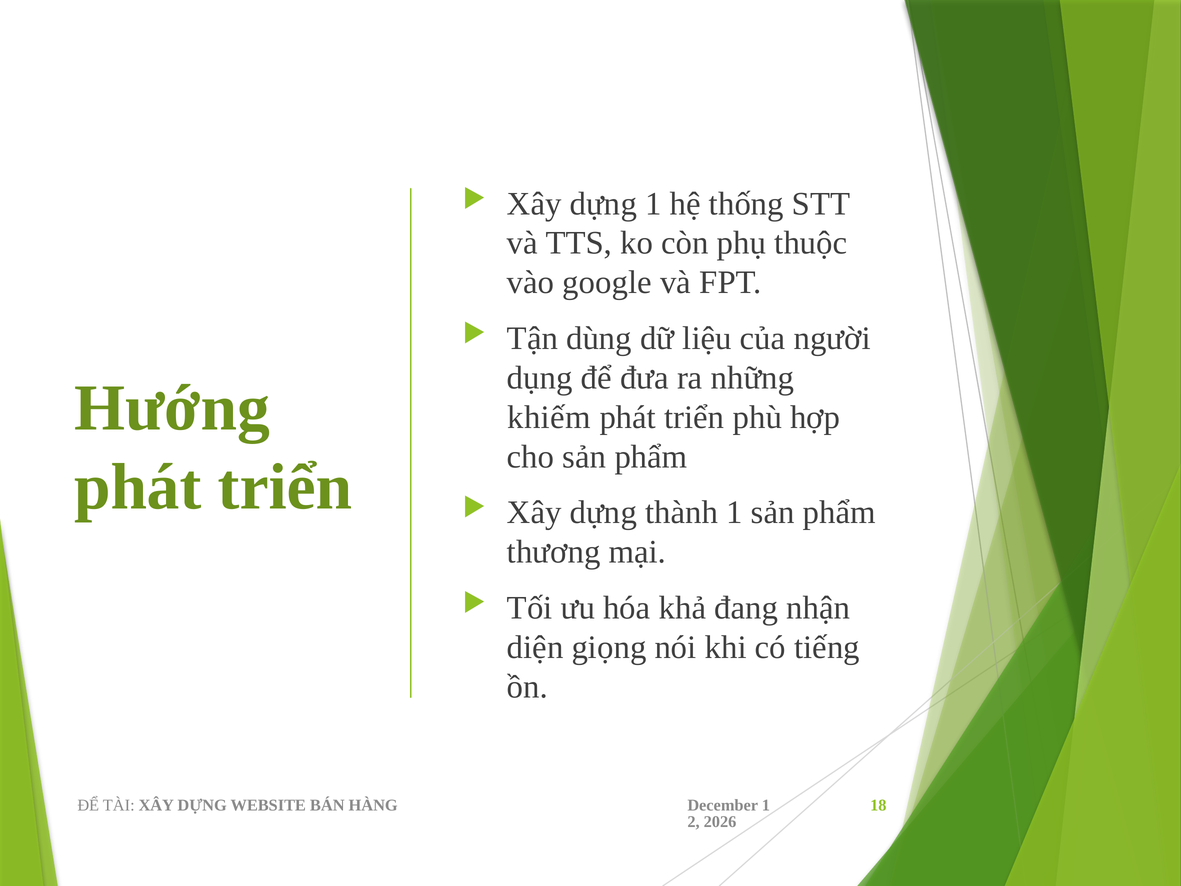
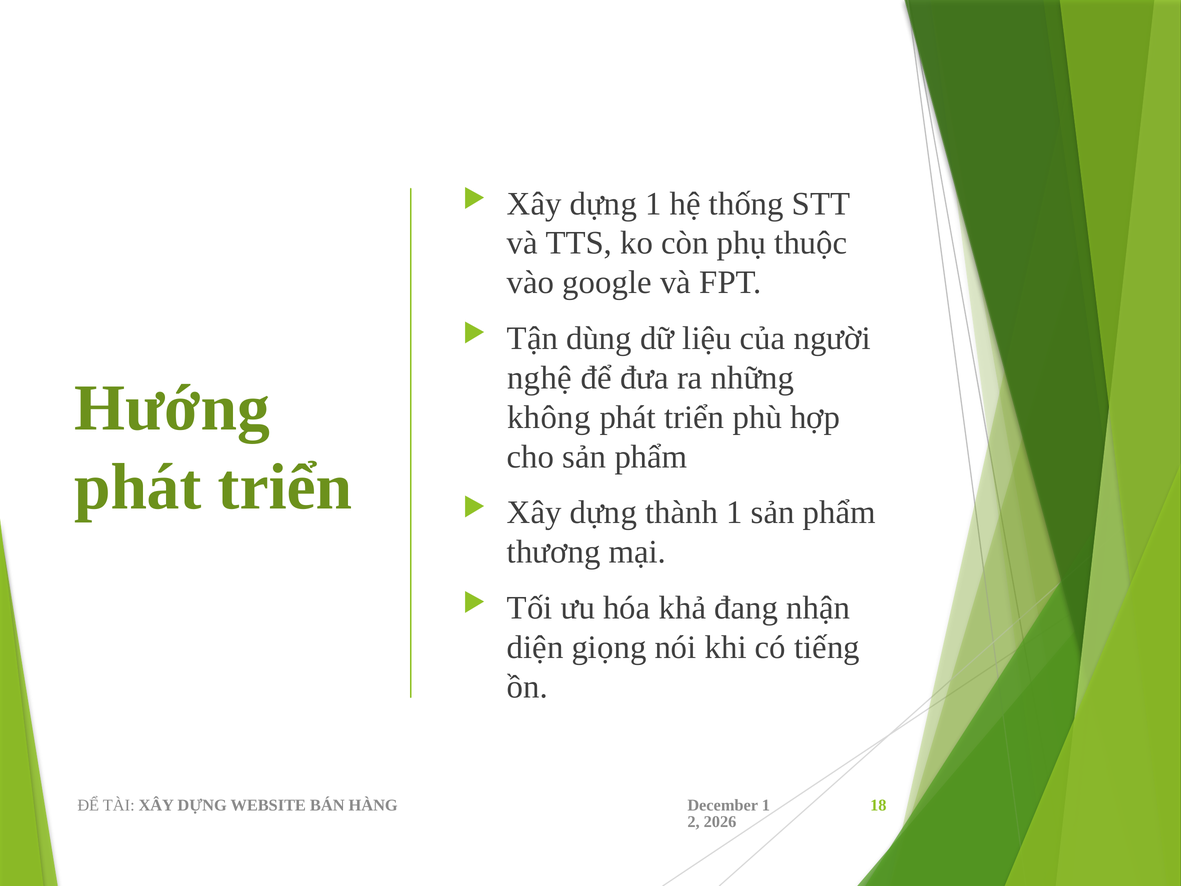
dụng: dụng -> nghệ (540, 378)
khiếm: khiếm -> không (549, 417)
